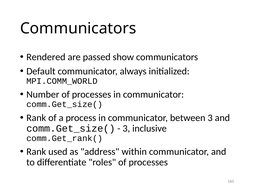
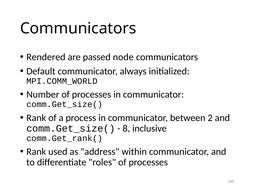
show: show -> node (123, 57)
between 3: 3 -> 2 (210, 118)
3: 3 -> 8 (126, 129)
